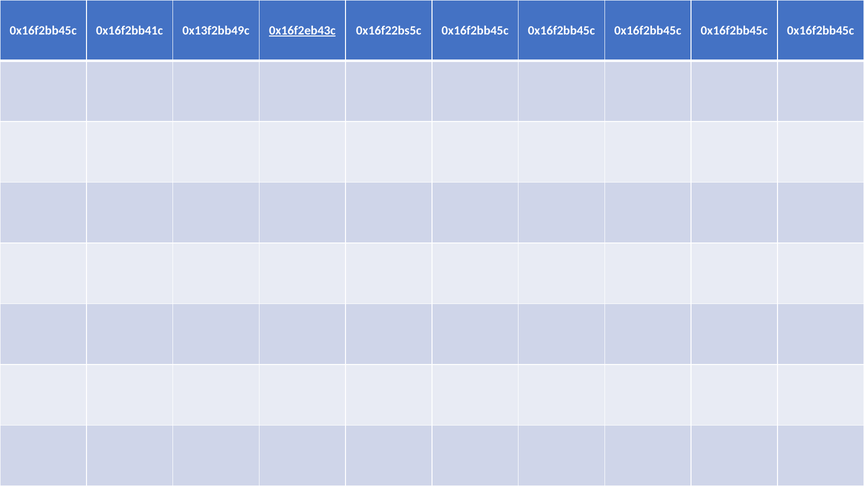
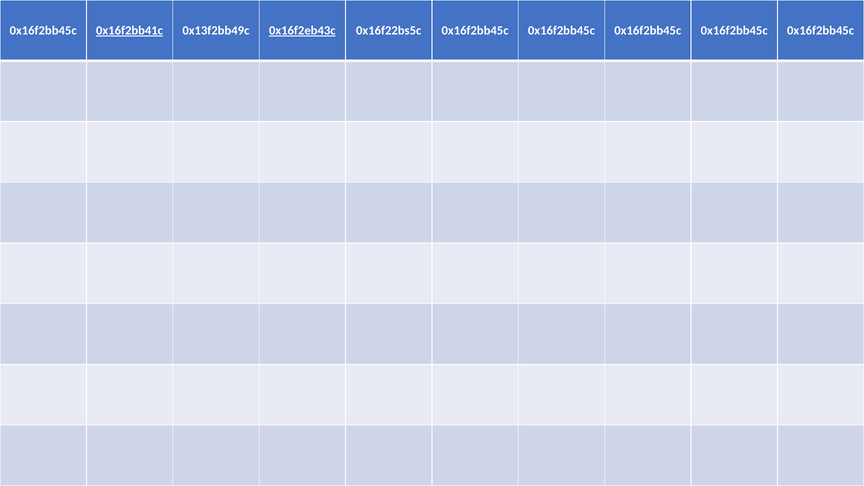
0x16f2bb41c underline: none -> present (130, 31)
